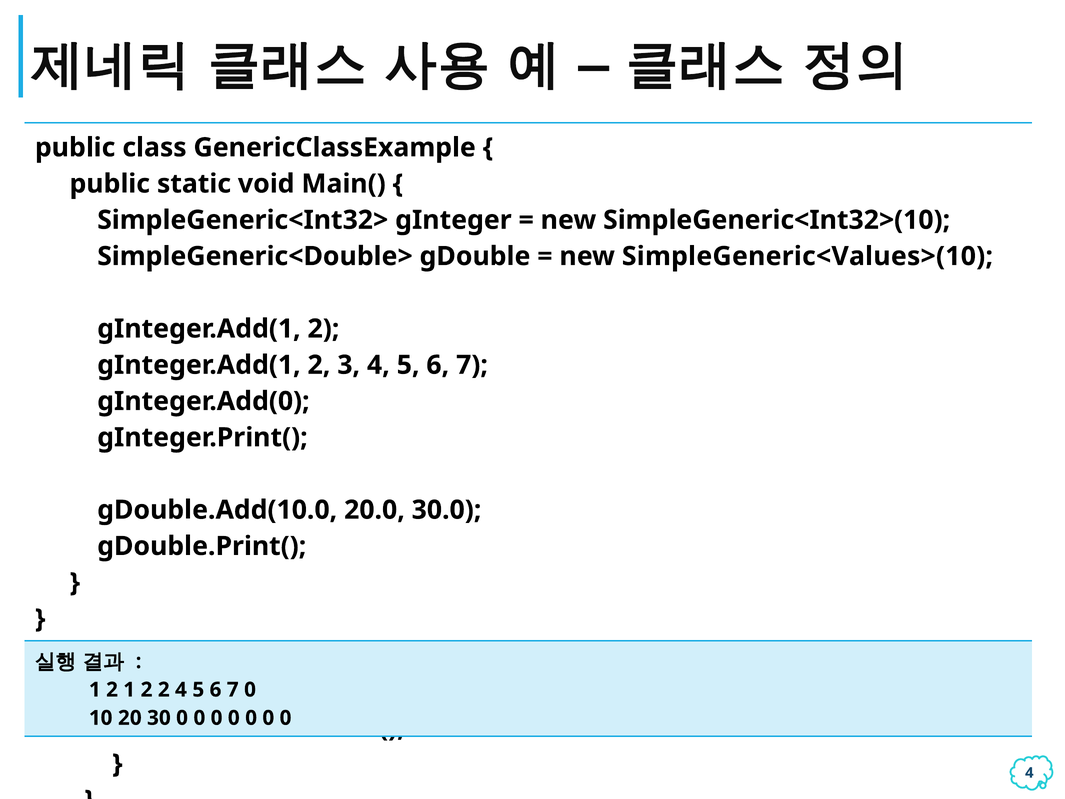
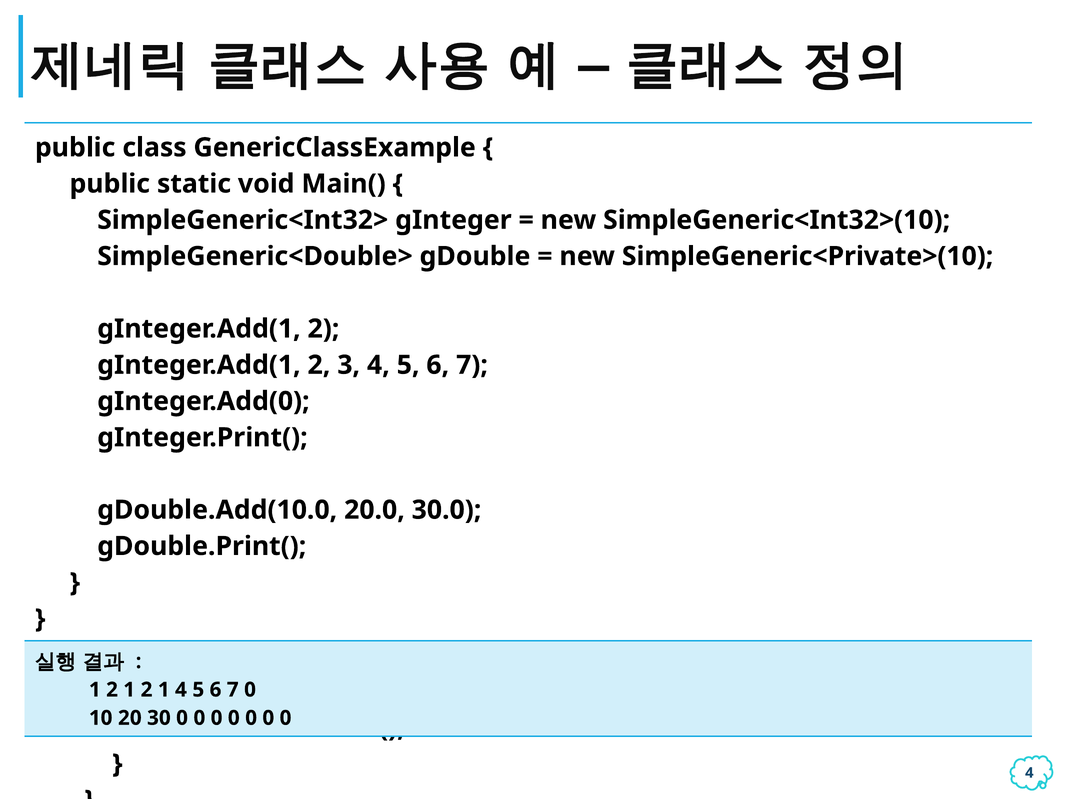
SimpleGeneric<Values>(10: SimpleGeneric<Values>(10 -> SimpleGeneric<Private>(10 (808, 256)
2 1 2 2: 2 -> 1 (164, 690)
